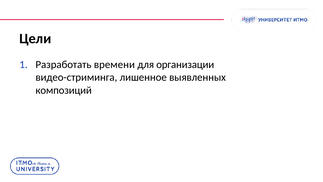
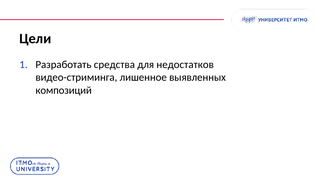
времени: времени -> средства (114, 64)
организации: организации -> недостатков (185, 64)
